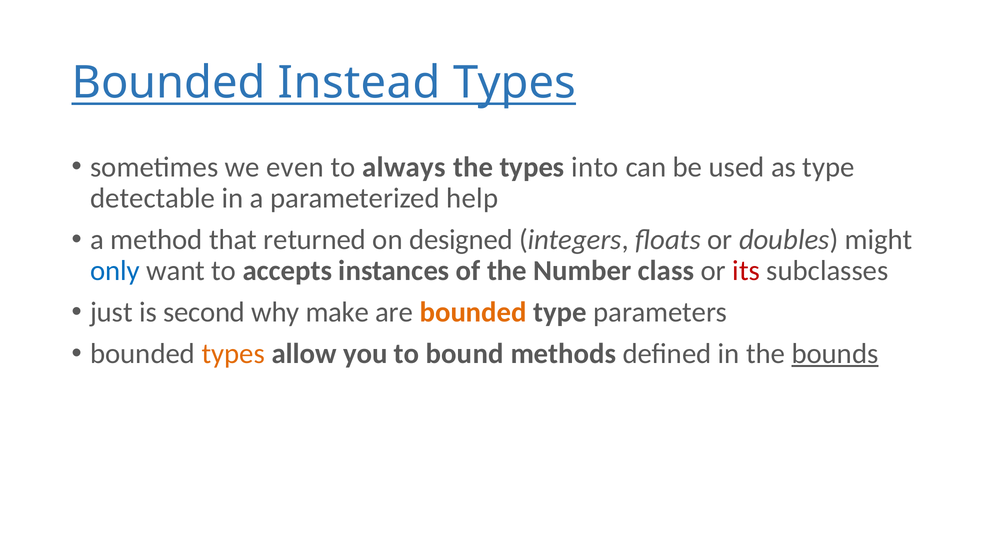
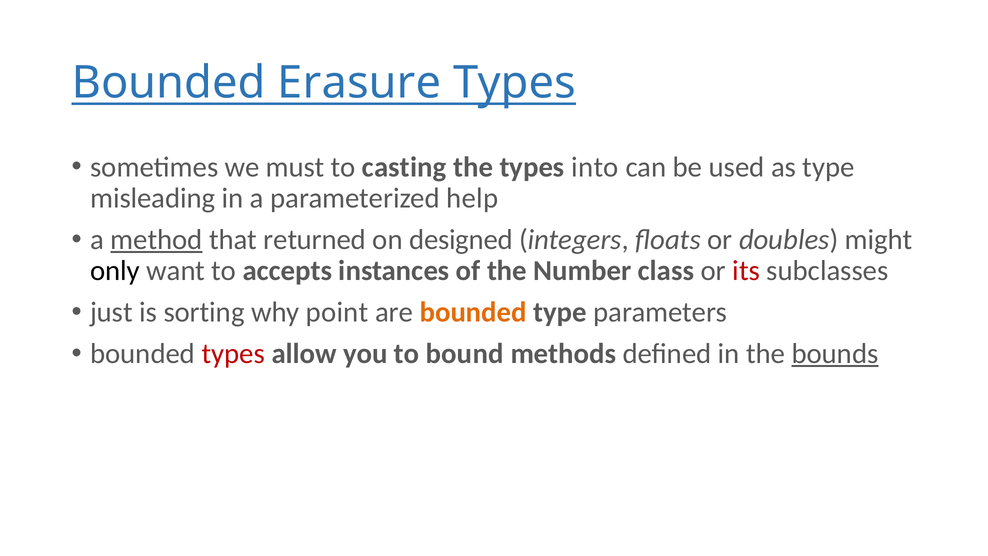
Instead: Instead -> Erasure (359, 83)
even: even -> must (295, 167)
always: always -> casting (404, 167)
detectable: detectable -> misleading (153, 198)
method underline: none -> present (156, 240)
only colour: blue -> black (115, 271)
second: second -> sorting (204, 312)
make: make -> point (337, 312)
types colour: orange -> red (233, 354)
